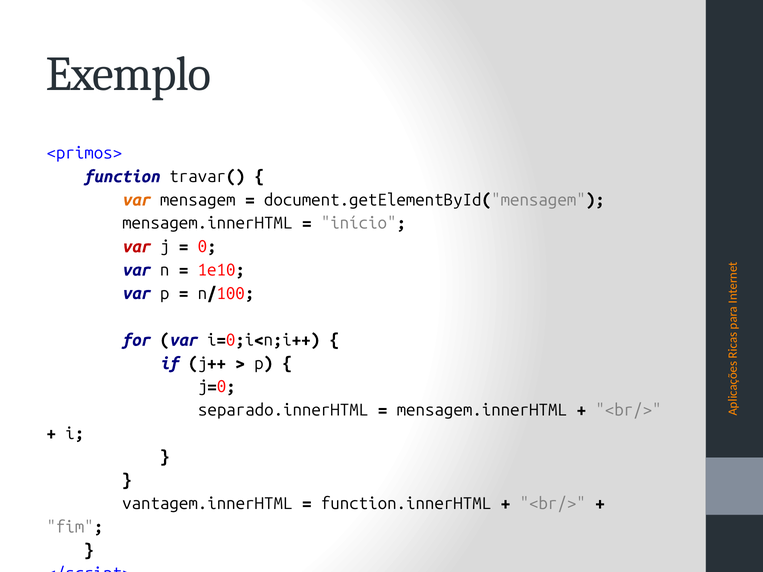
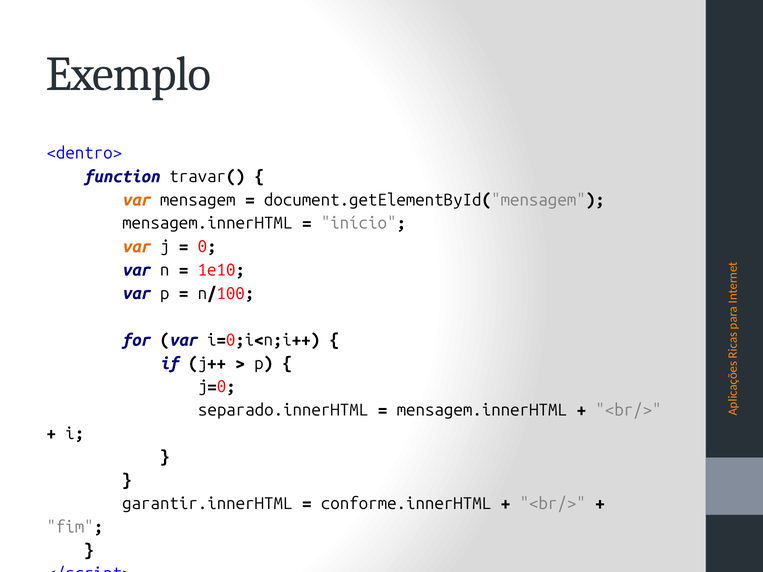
<primos>: <primos> -> <dentro> (84, 153)
var colour: red -> orange (136, 247)
vantagem.innerHTML: vantagem.innerHTML -> garantir.innerHTML (207, 504)
function.innerHTML: function.innerHTML -> conforme.innerHTML (406, 504)
